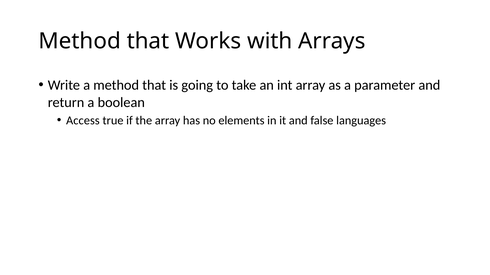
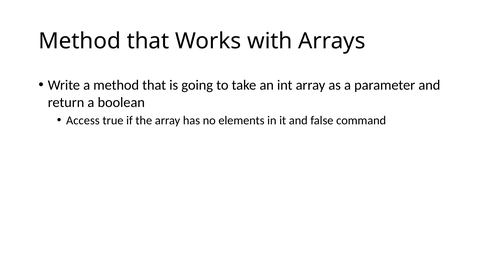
languages: languages -> command (361, 121)
